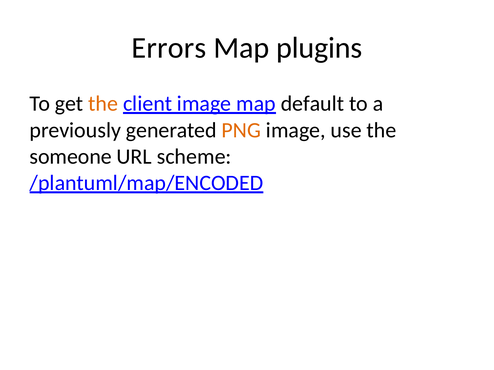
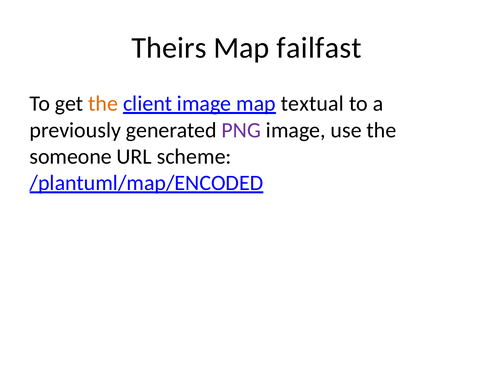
Errors: Errors -> Theirs (169, 48)
plugins: plugins -> failfast (319, 48)
default: default -> textual (312, 104)
PNG colour: orange -> purple (241, 130)
